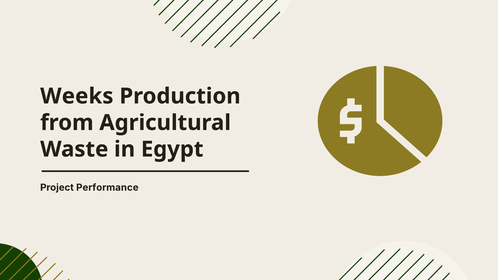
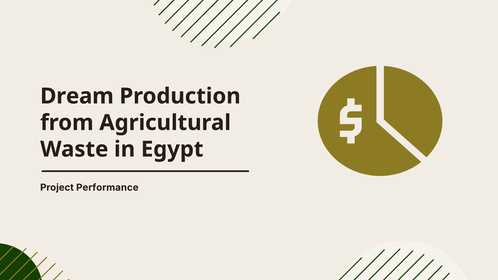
Weeks: Weeks -> Dream (77, 96)
